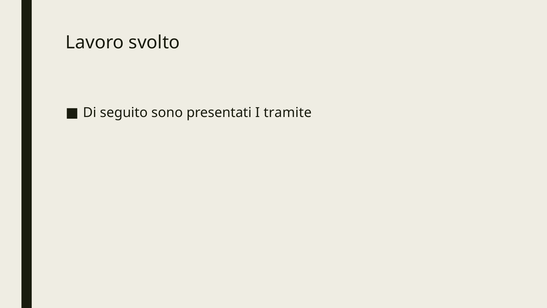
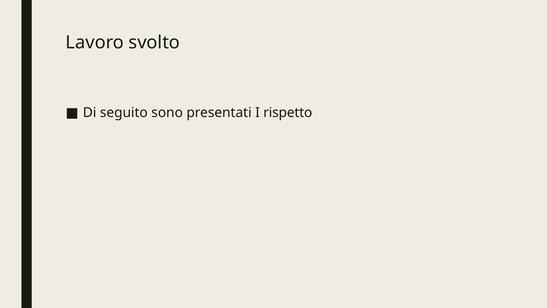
tramite: tramite -> rispetto (288, 112)
